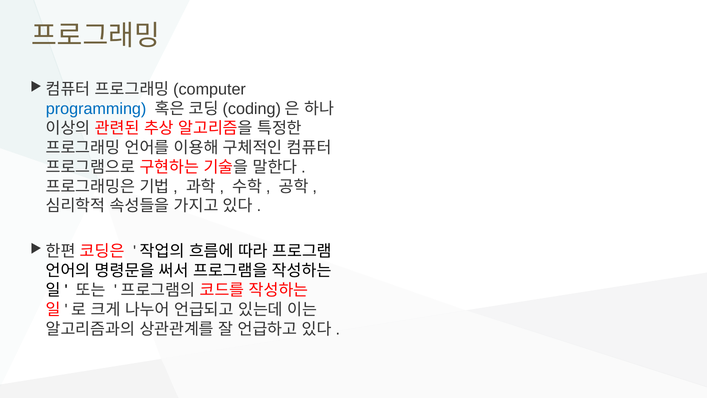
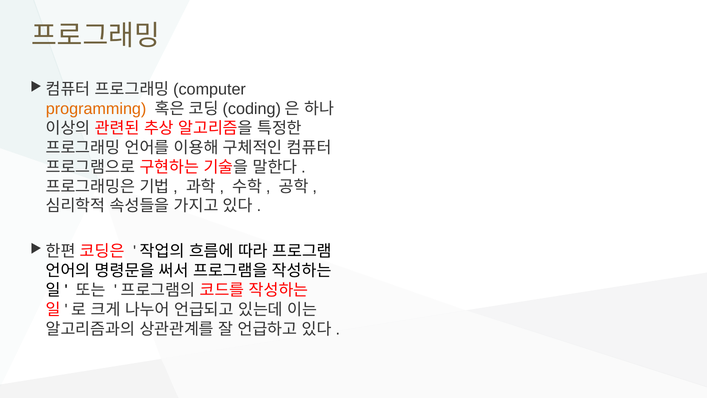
programming colour: blue -> orange (96, 109)
